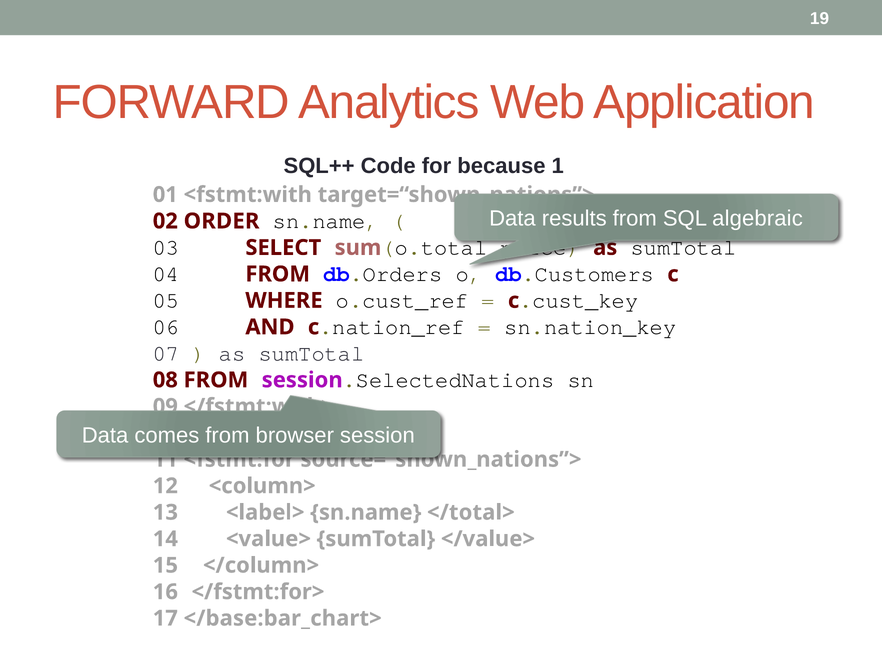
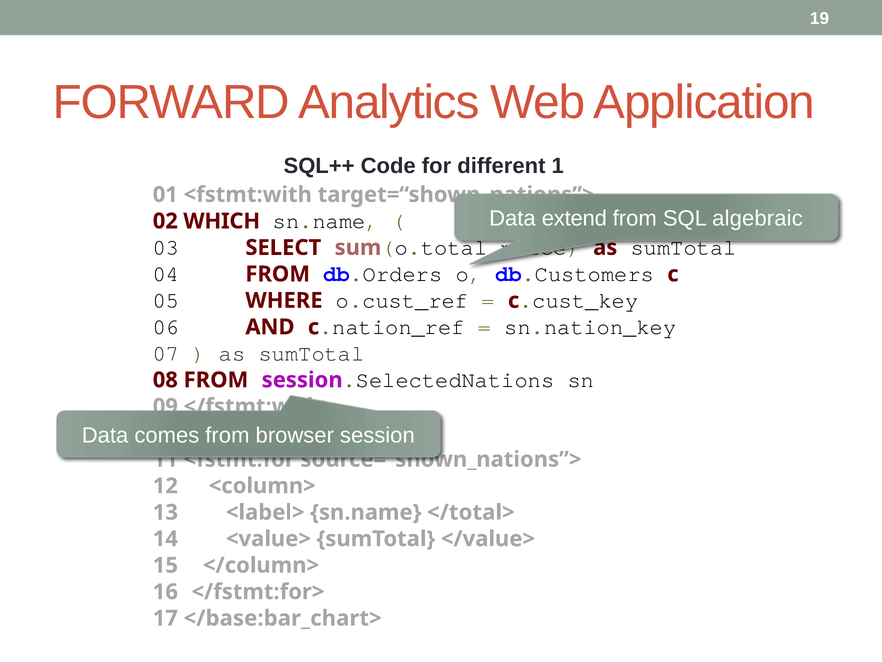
because: because -> different (501, 166)
results: results -> extend (574, 219)
ORDER: ORDER -> WHICH (222, 221)
